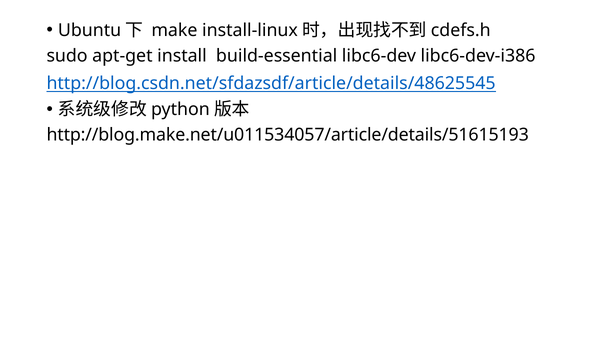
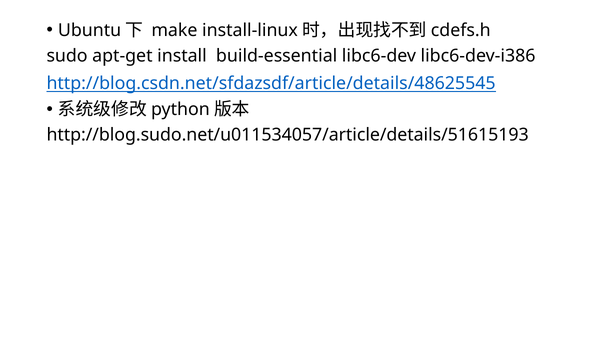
http://blog.make.net/u011534057/article/details/51615193: http://blog.make.net/u011534057/article/details/51615193 -> http://blog.sudo.net/u011534057/article/details/51615193 (288, 135)
